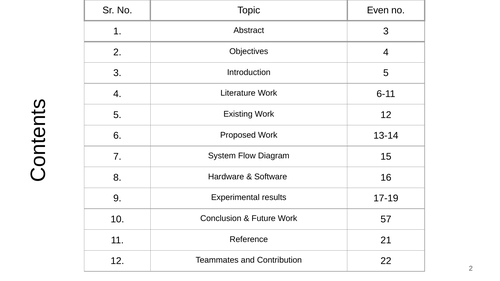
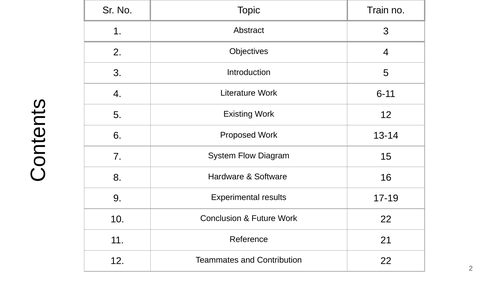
Even: Even -> Train (378, 10)
Work 57: 57 -> 22 (386, 219)
